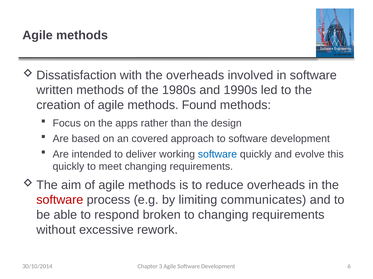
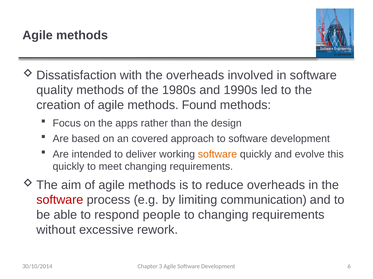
written: written -> quality (55, 90)
software colour: blue -> orange (217, 155)
communicates: communicates -> communication (264, 200)
broken: broken -> people (162, 215)
